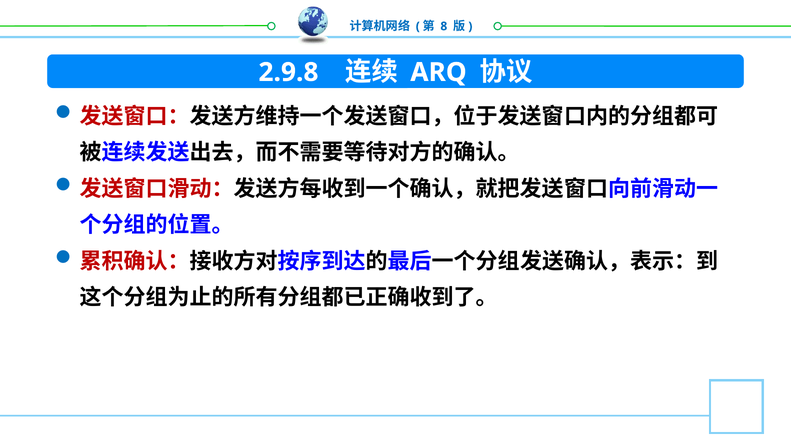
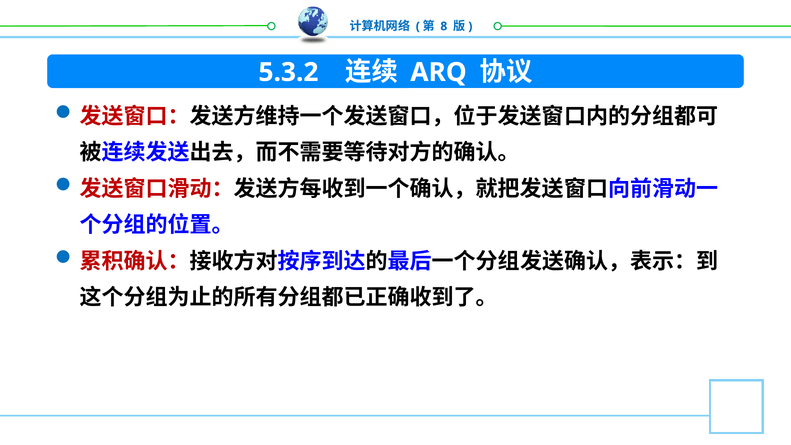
2.9.8: 2.9.8 -> 5.3.2 (288, 72)
